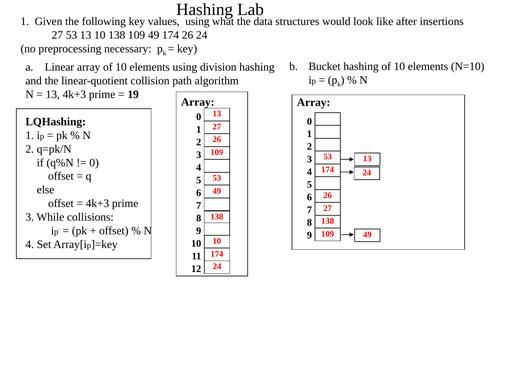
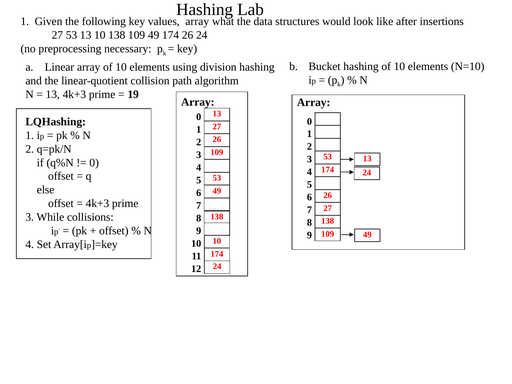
values using: using -> array (197, 22)
